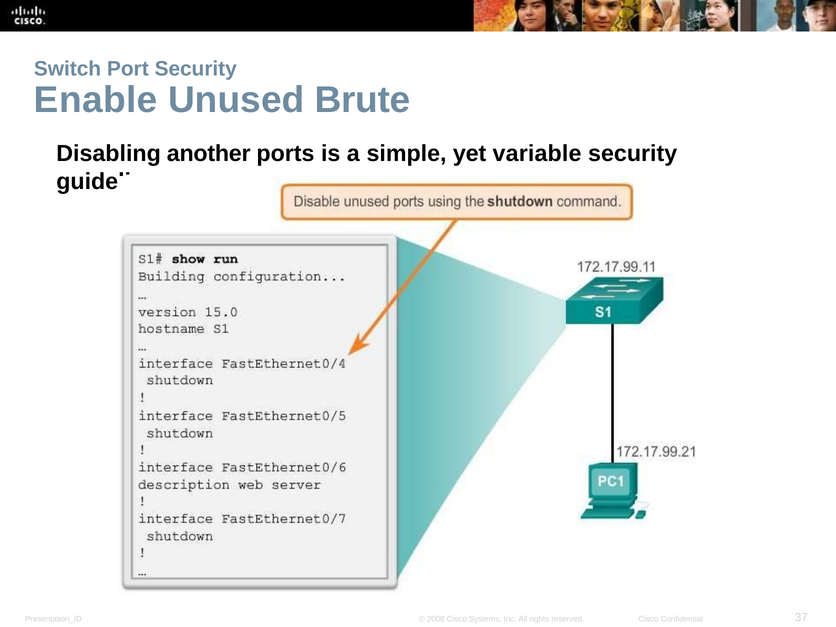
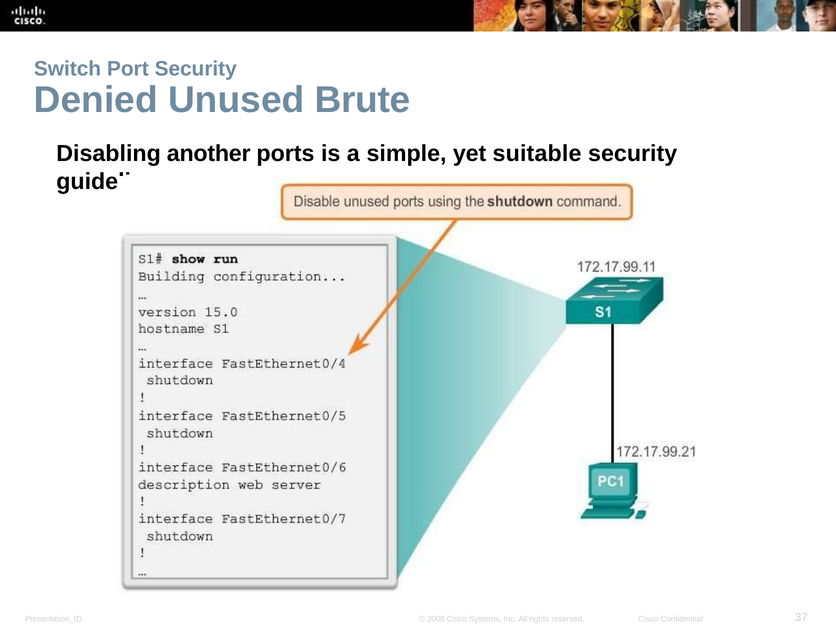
Enable: Enable -> Denied (96, 100)
variable: variable -> suitable (537, 154)
